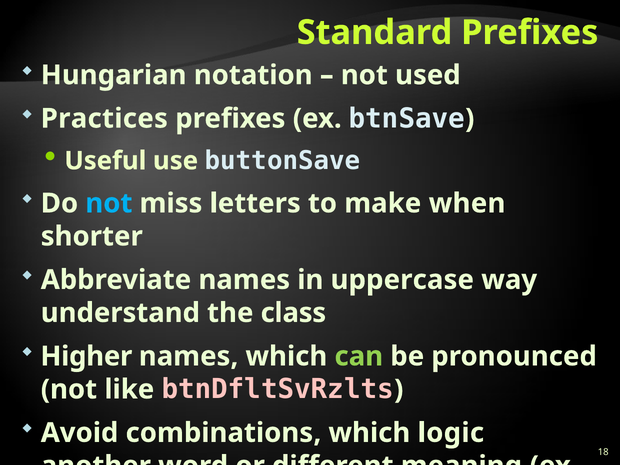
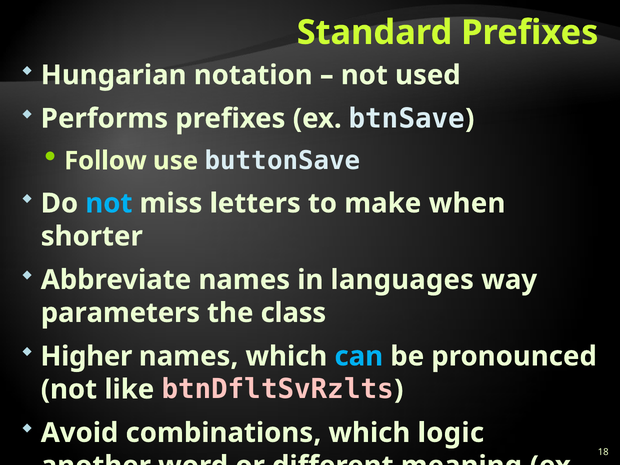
Practices: Practices -> Performs (104, 119)
Useful: Useful -> Follow (105, 161)
uppercase: uppercase -> languages (402, 280)
understand: understand -> parameters (120, 313)
can colour: light green -> light blue (359, 356)
